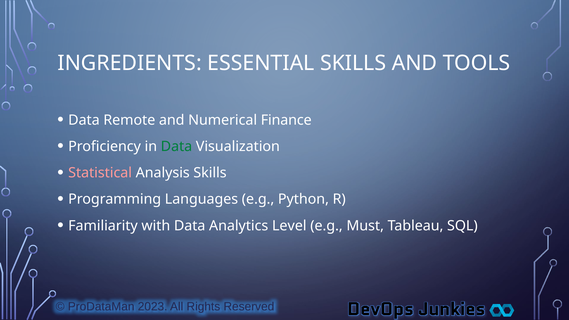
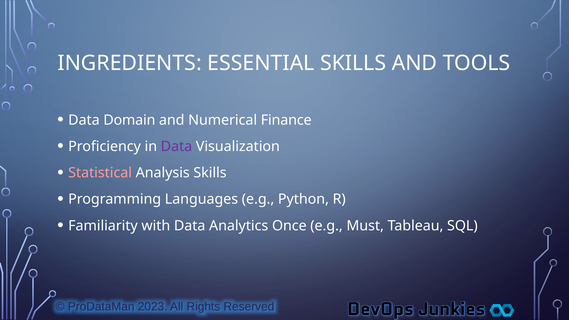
Remote: Remote -> Domain (129, 120)
Data colour: green -> purple (176, 146)
Level: Level -> Once (289, 226)
